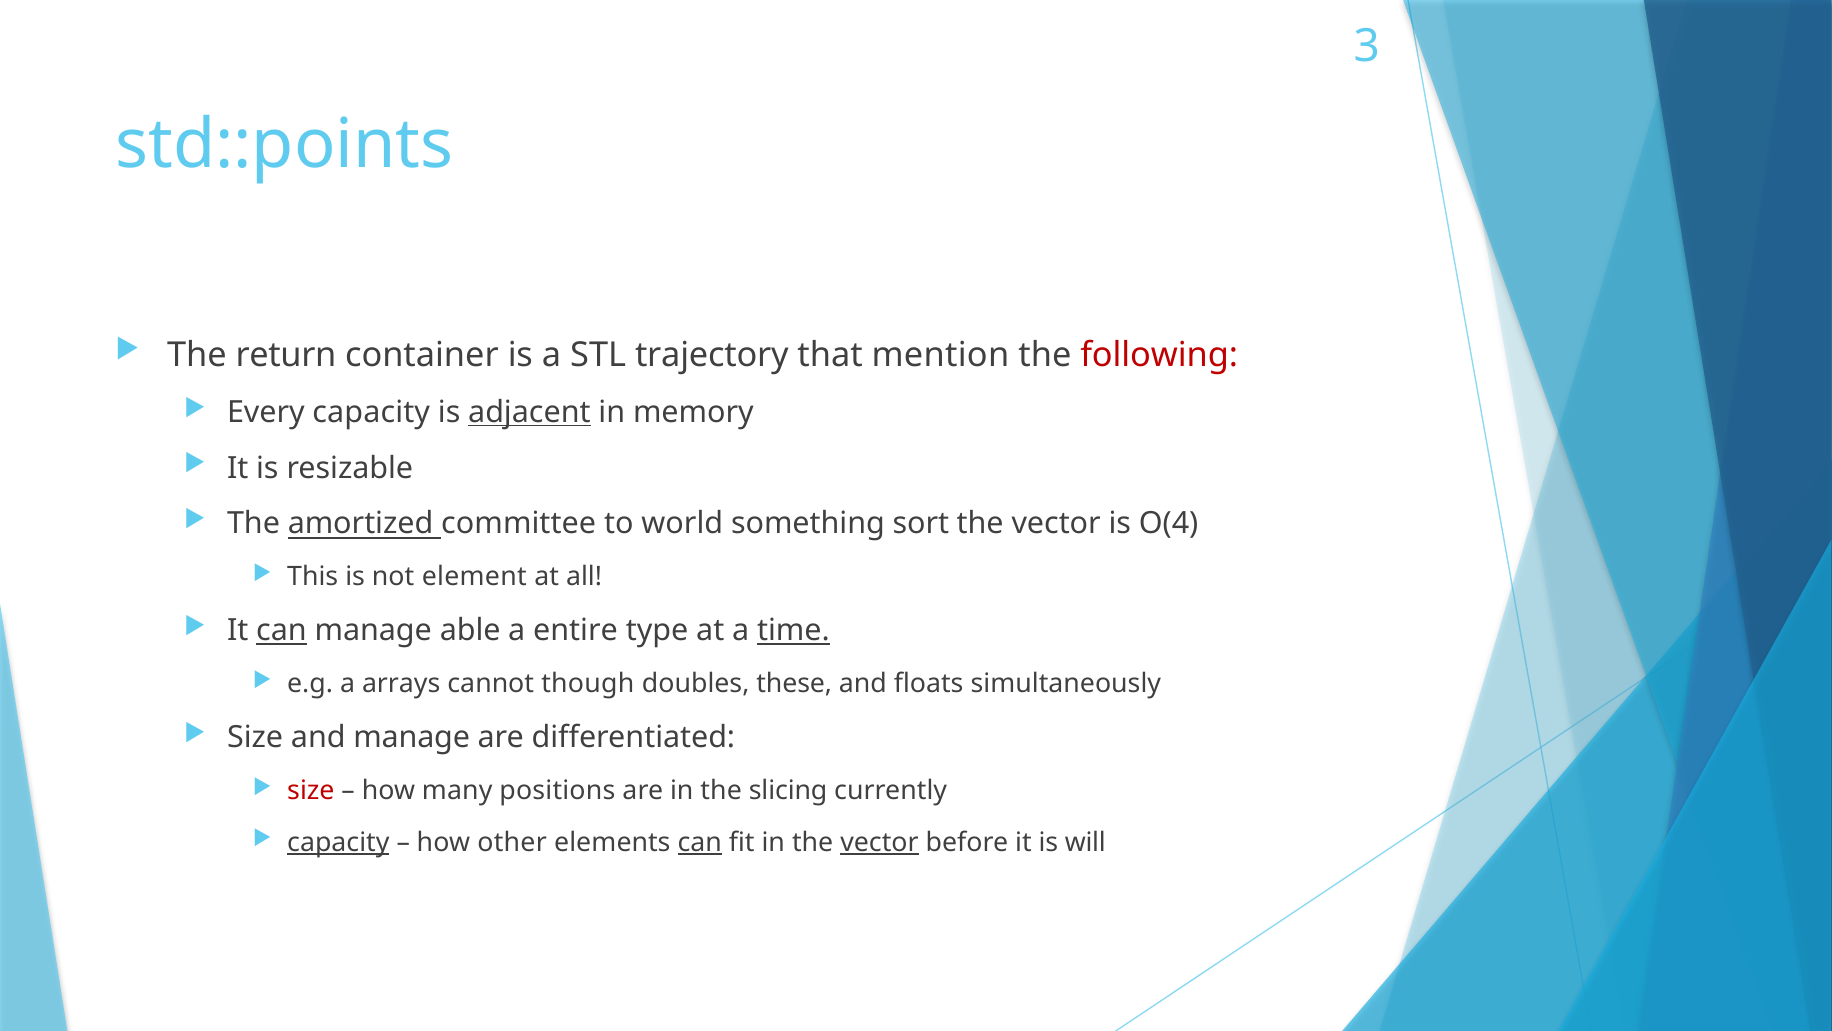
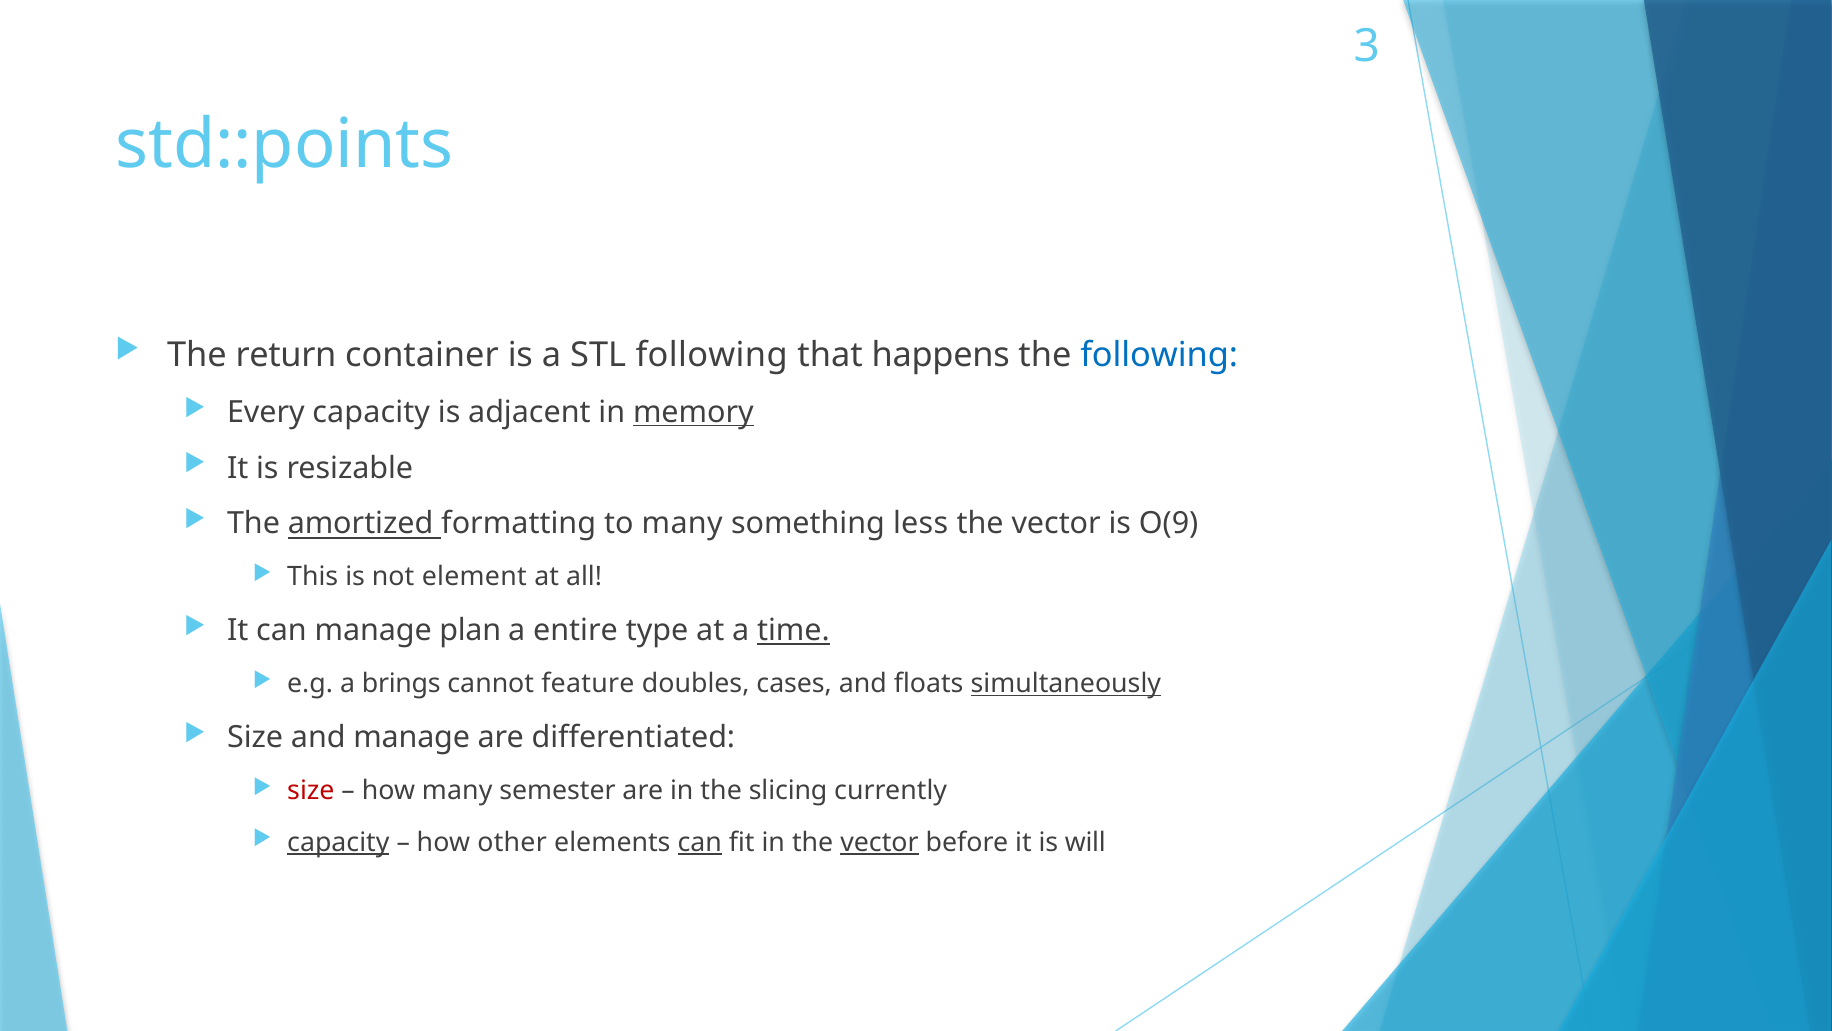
STL trajectory: trajectory -> following (712, 355)
mention: mention -> happens (941, 355)
following colour: red -> blue (1159, 355)
adjacent underline: present -> none (529, 412)
memory underline: none -> present (693, 412)
committee: committee -> formatting (519, 524)
to world: world -> many (682, 524)
sort: sort -> less (921, 524)
O(4: O(4 -> O(9 (1169, 524)
can underline: present -> none (282, 630)
able: able -> plan (470, 630)
arrays: arrays -> brings (401, 684)
though: though -> feature (588, 684)
these: these -> cases (794, 684)
simultaneously underline: none -> present (1066, 684)
positions: positions -> semester (558, 791)
